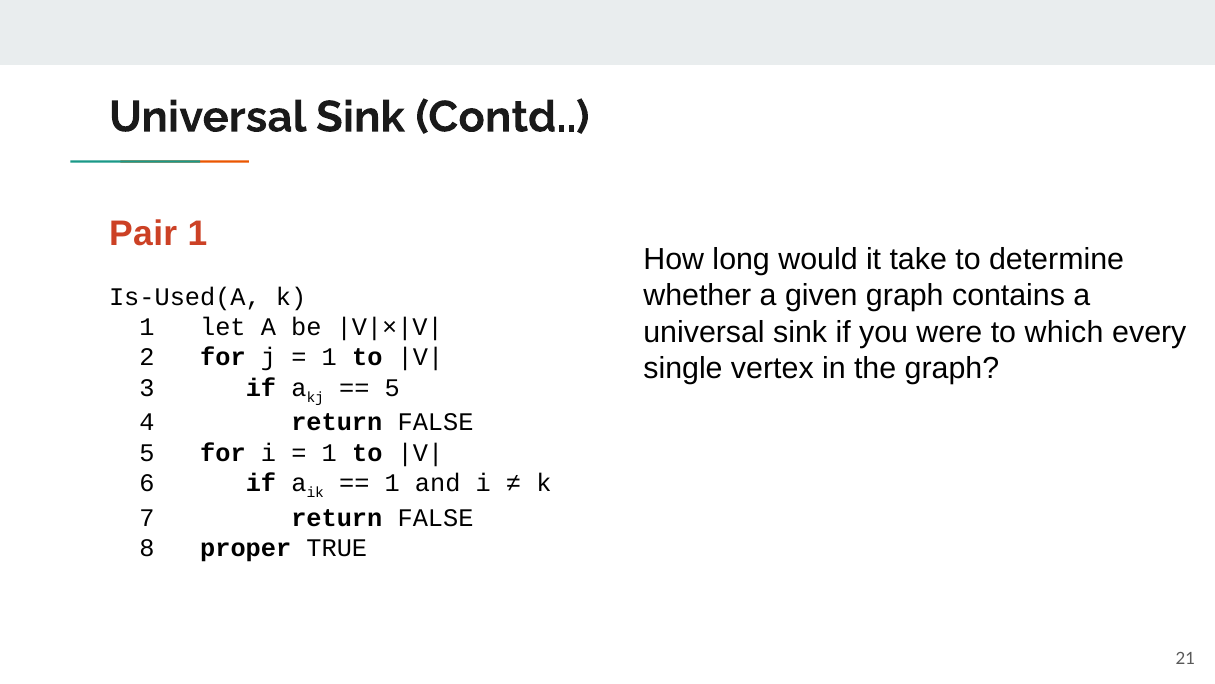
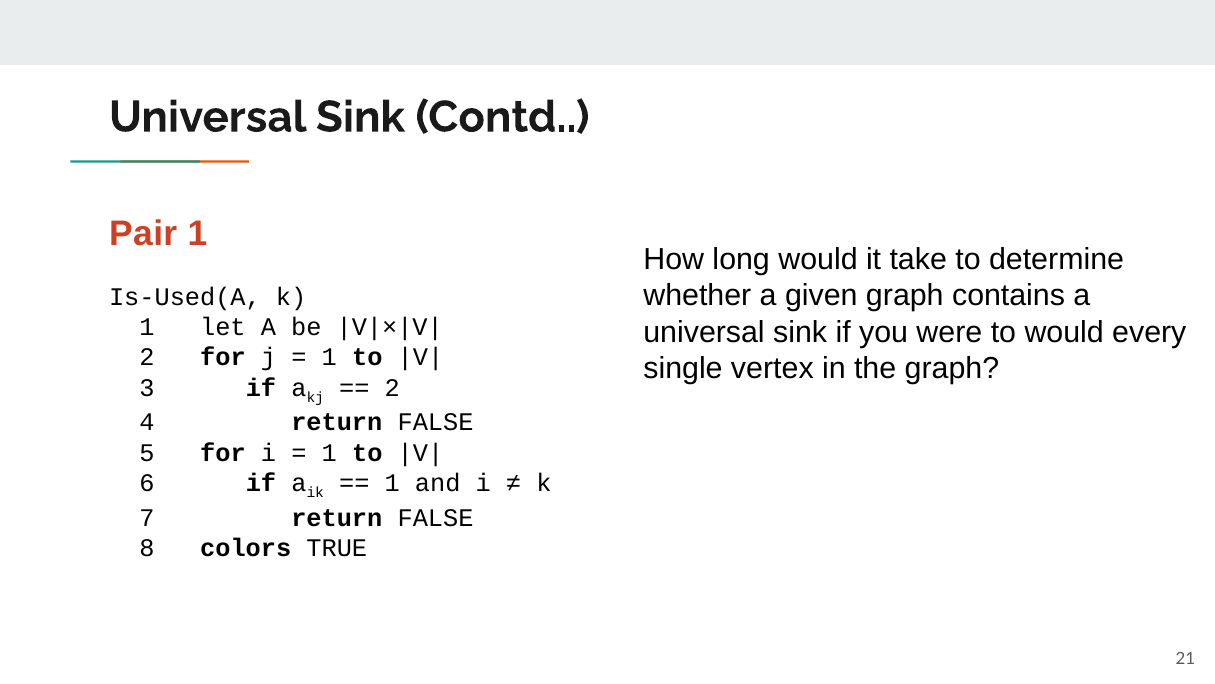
to which: which -> would (1064, 332)
5: 5 -> 2 (392, 388)
proper: proper -> colors (246, 548)
